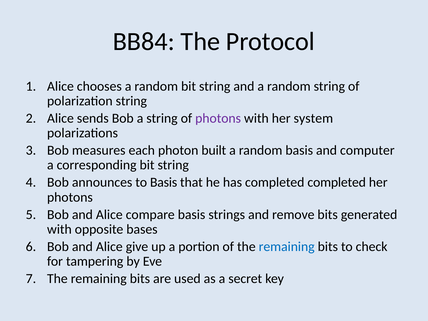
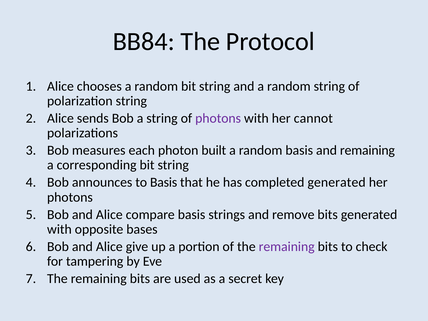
system: system -> cannot (313, 118)
and computer: computer -> remaining (367, 150)
completed completed: completed -> generated (337, 182)
remaining colour: blue -> purple (287, 247)
